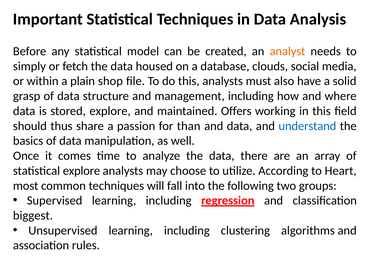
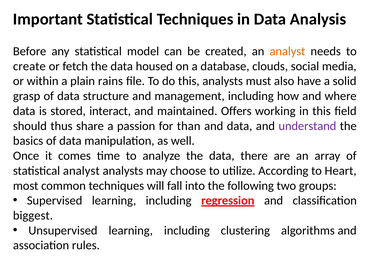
simply: simply -> create (29, 66)
shop: shop -> rains (110, 81)
stored explore: explore -> interact (110, 111)
understand colour: blue -> purple (307, 126)
statistical explore: explore -> analyst (81, 171)
